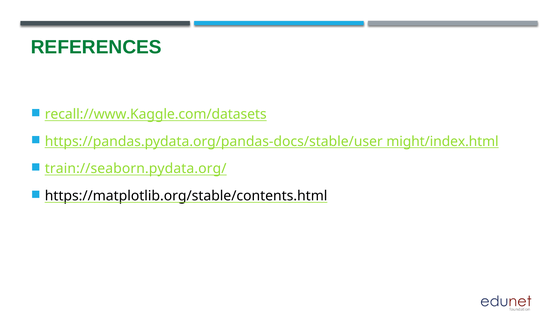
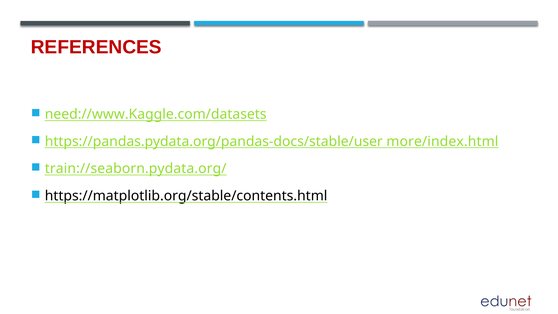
REFERENCES colour: green -> red (96, 47)
recall://www.Kaggle.com/datasets: recall://www.Kaggle.com/datasets -> need://www.Kaggle.com/datasets (156, 114)
might/index.html: might/index.html -> more/index.html (442, 141)
